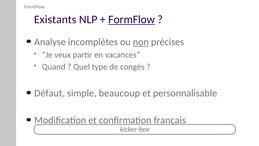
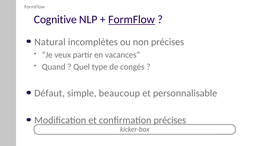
Existants: Existants -> Cognitive (55, 19)
Analyse: Analyse -> Natural (50, 42)
non underline: present -> none (141, 42)
confirmation français: français -> précises (170, 120)
